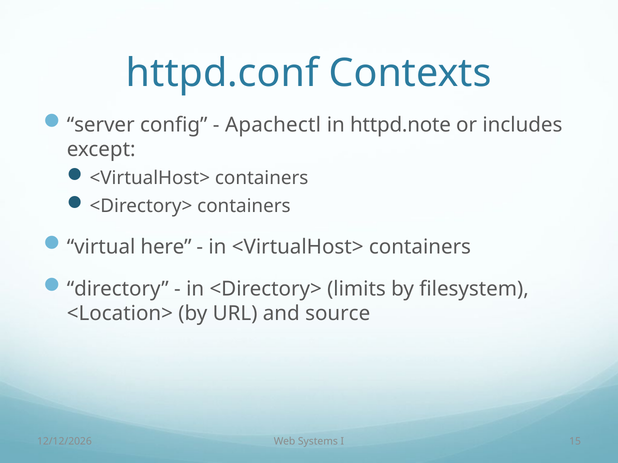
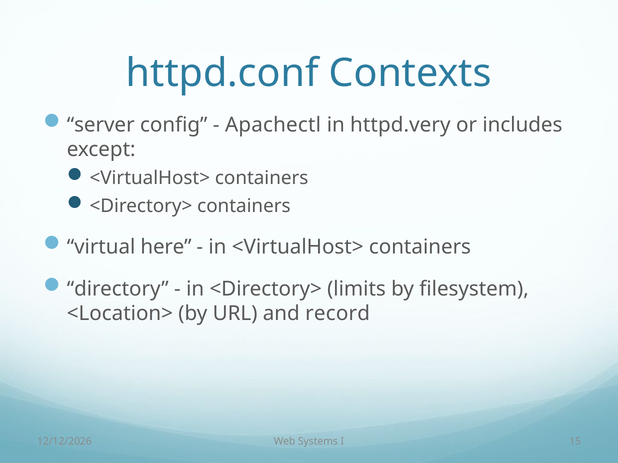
httpd.note: httpd.note -> httpd.very (400, 125)
source: source -> record (338, 314)
